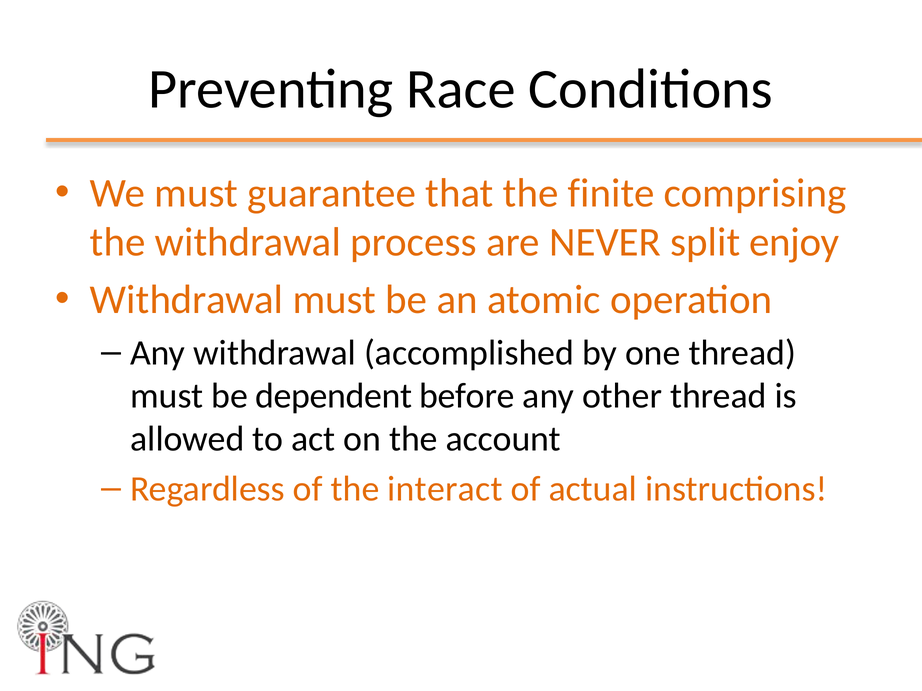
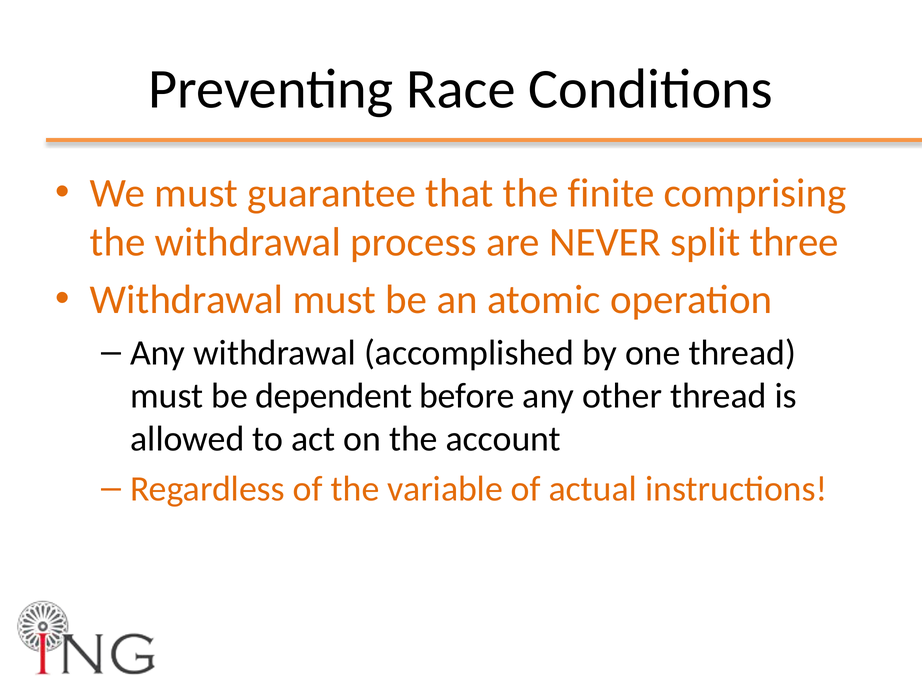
enjoy: enjoy -> three (794, 243)
interact: interact -> variable (445, 489)
